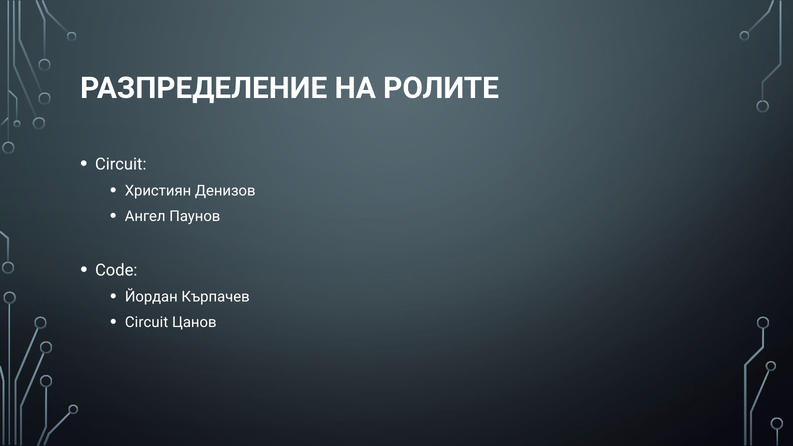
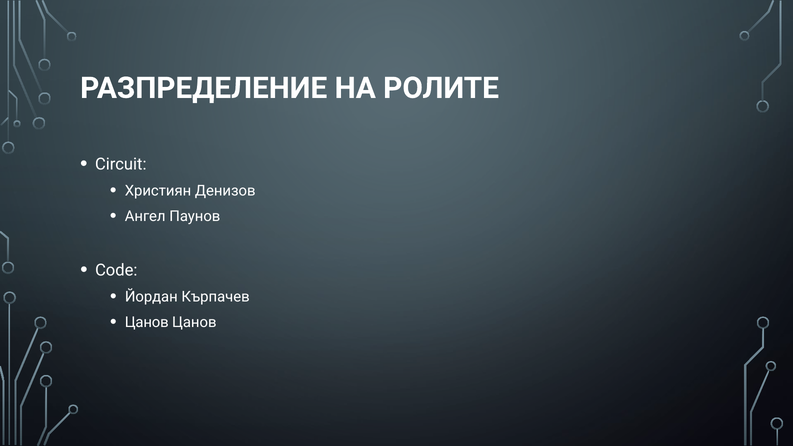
Circuit: Circuit -> Цанов (147, 322)
